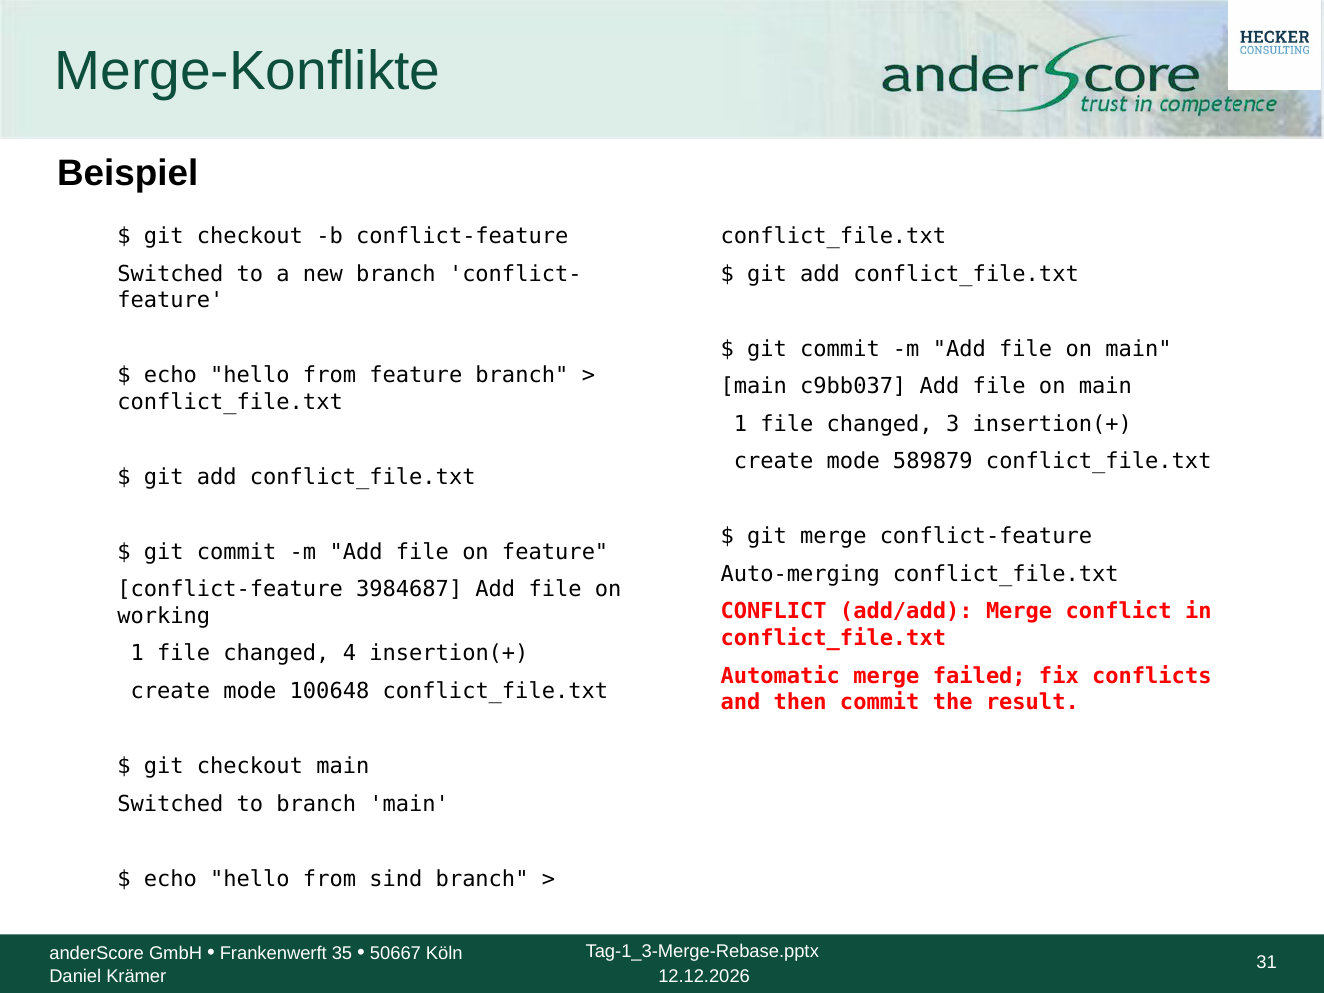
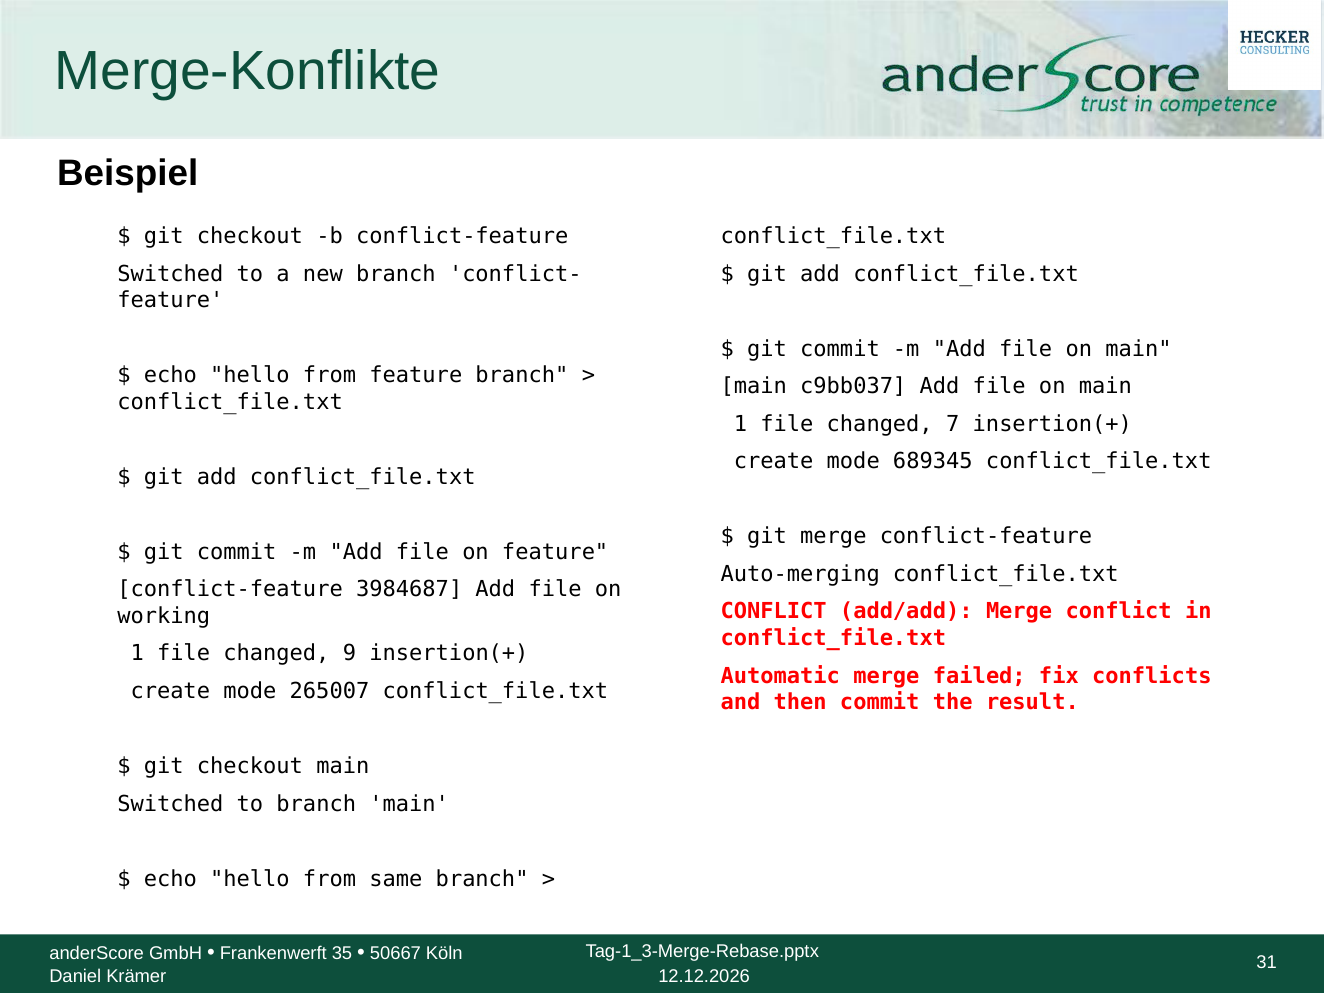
3: 3 -> 7 (953, 424)
589879: 589879 -> 689345 (933, 462)
4: 4 -> 9 (349, 654)
100648: 100648 -> 265007 (330, 691)
sind: sind -> same (396, 879)
